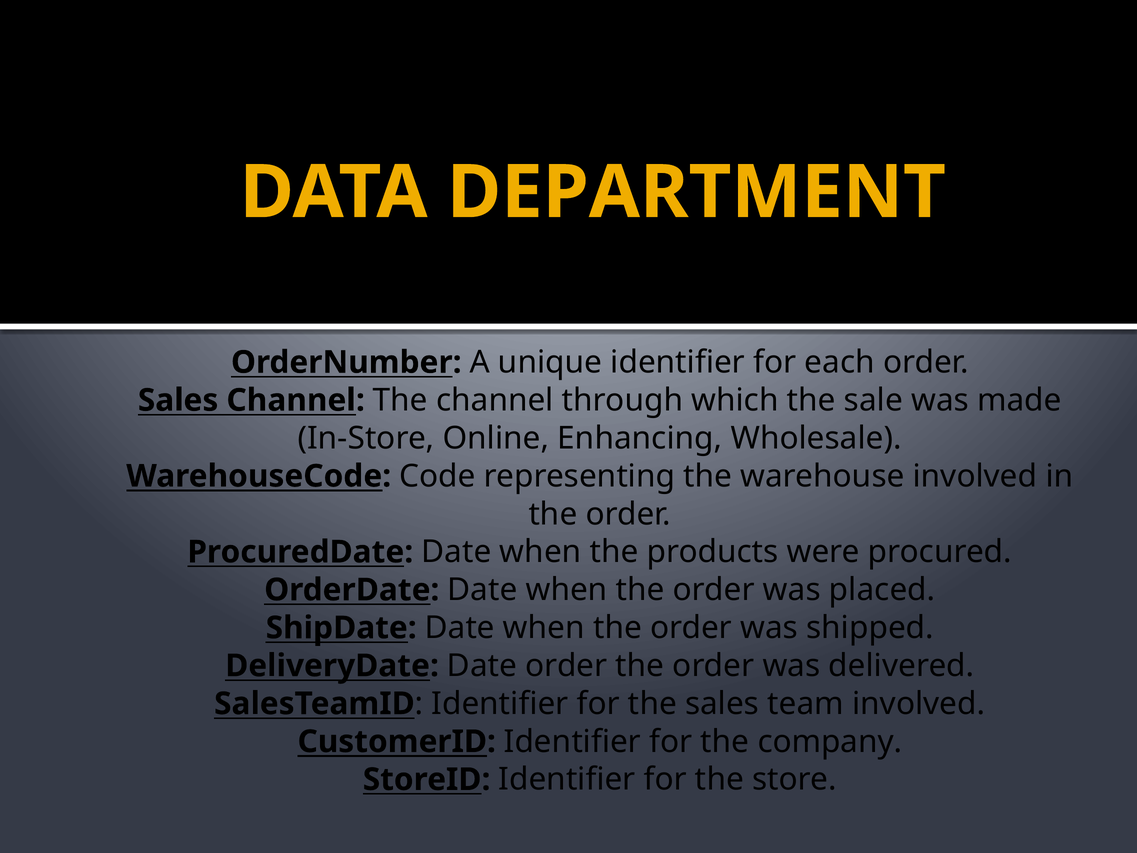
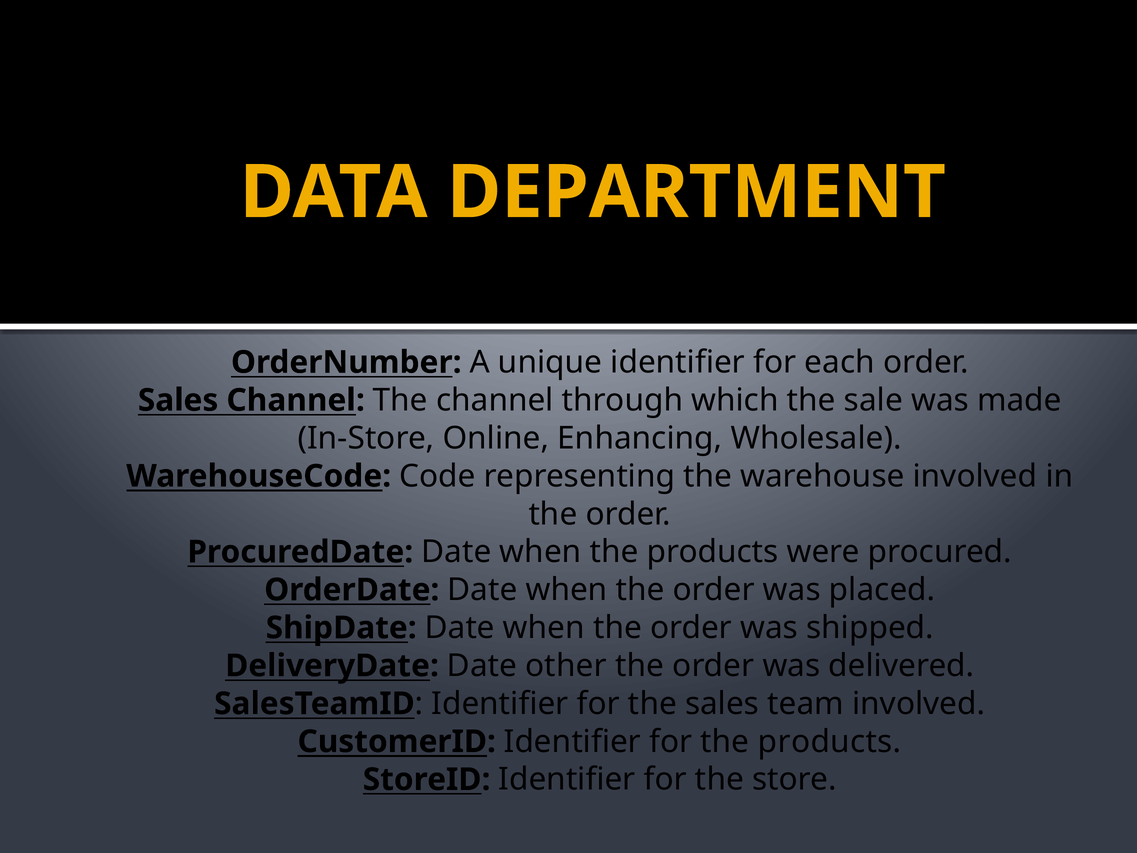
Date order: order -> other (566, 666)
for the company: company -> products (830, 741)
